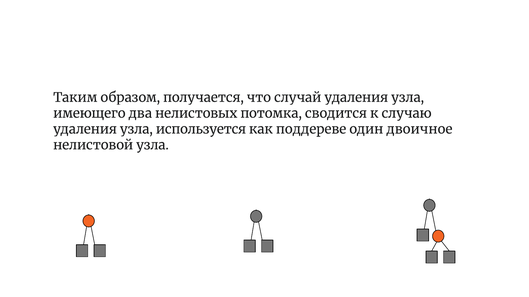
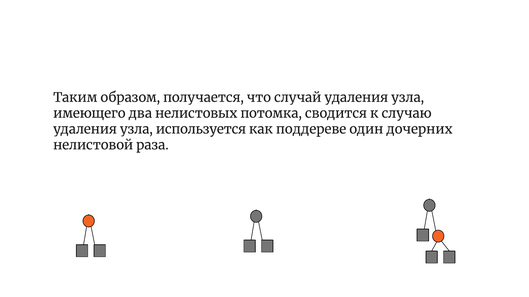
двоичное: двоичное -> дочерних (419, 129)
нелистовой узла: узла -> раза (152, 145)
